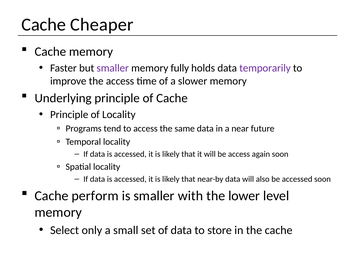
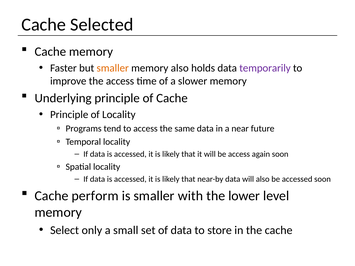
Cheaper: Cheaper -> Selected (102, 25)
smaller colour: purple -> orange (113, 68)
memory fully: fully -> also (180, 68)
